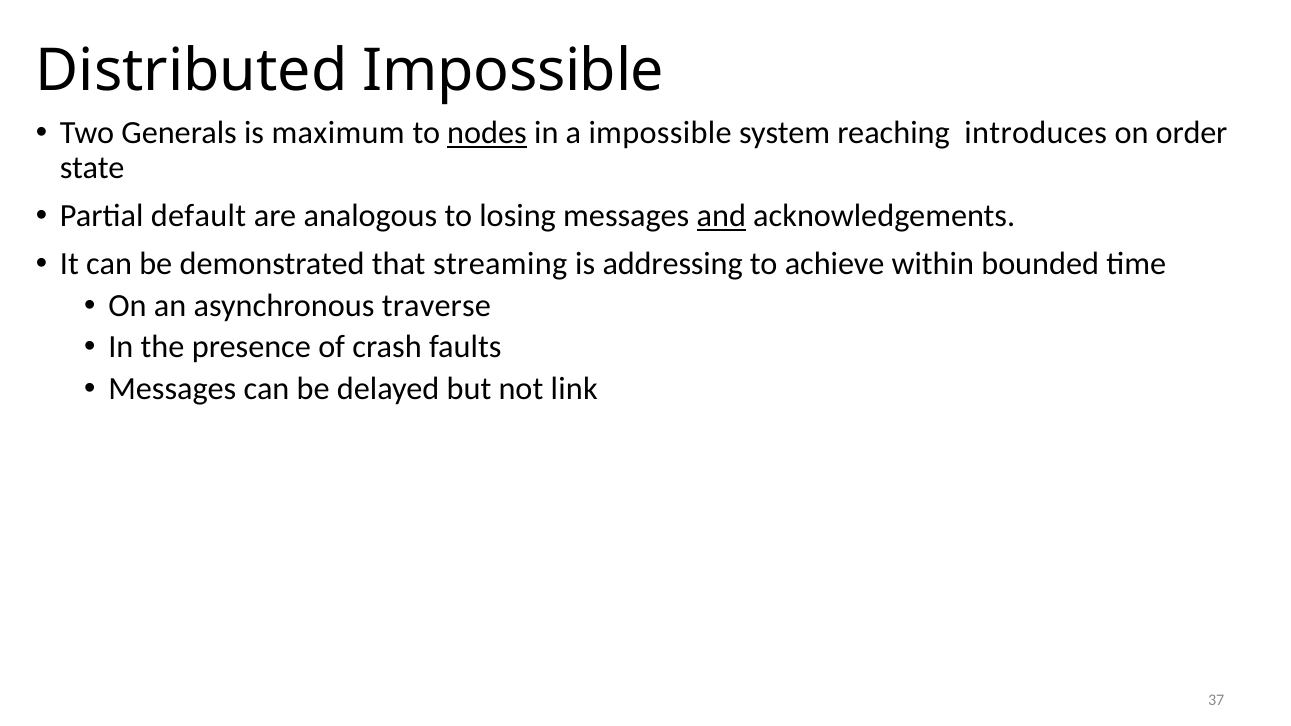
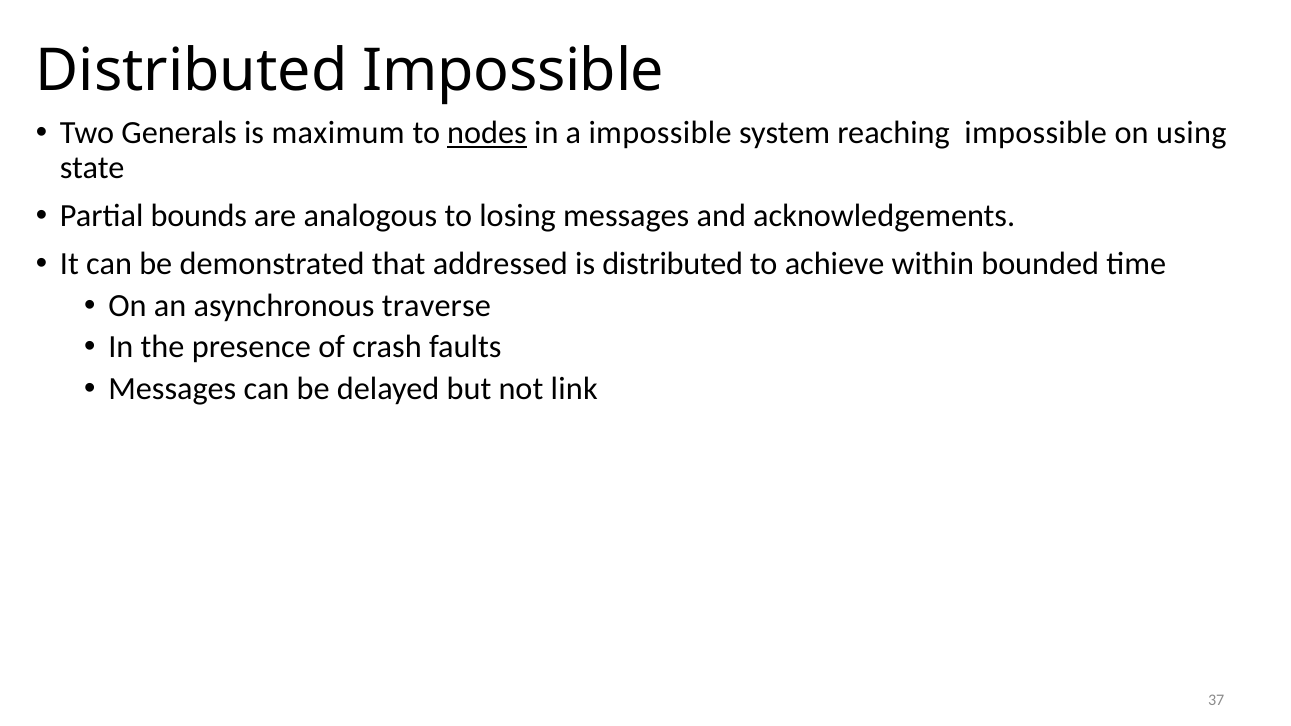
reaching introduces: introduces -> impossible (1036, 133)
order: order -> using (1191, 133)
default: default -> bounds (199, 216)
and underline: present -> none (721, 216)
streaming: streaming -> addressed (500, 264)
is addressing: addressing -> distributed (673, 264)
